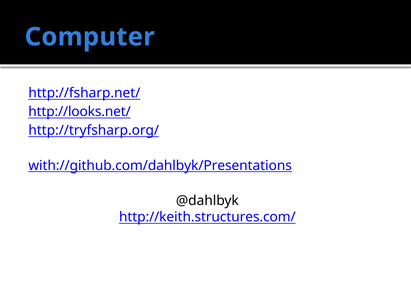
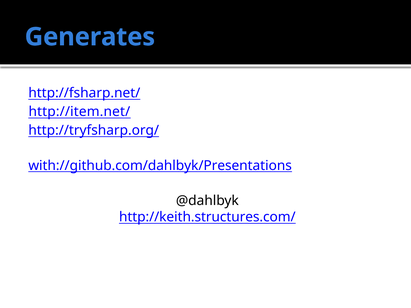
Computer: Computer -> Generates (90, 37)
http://looks.net/: http://looks.net/ -> http://item.net/ (79, 112)
